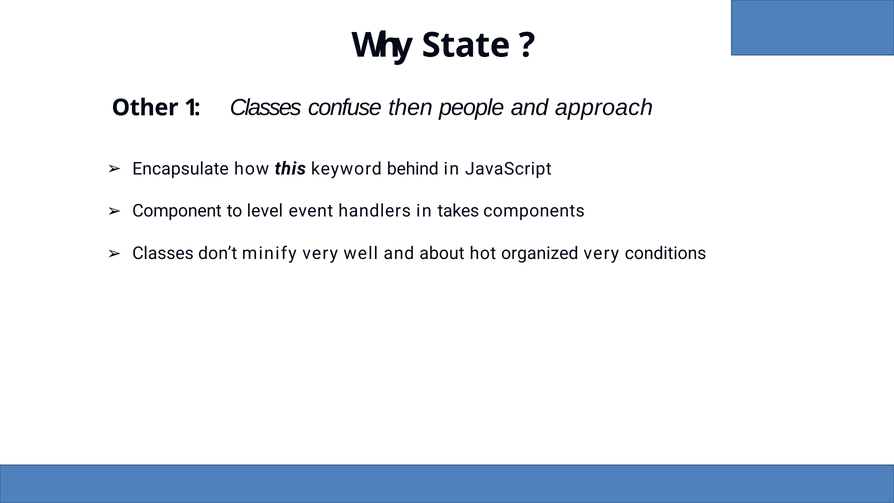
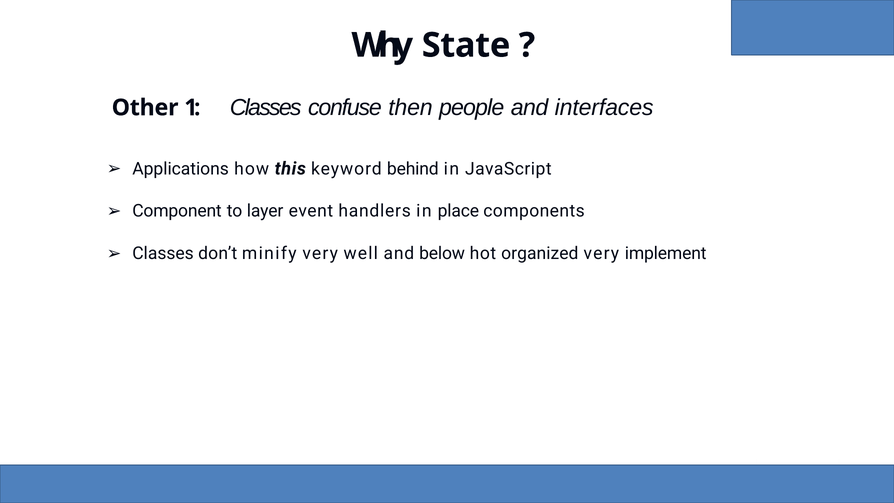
approach: approach -> interfaces (604, 108)
Encapsulate: Encapsulate -> Applications (181, 169)
level: level -> layer (265, 211)
takes: takes -> place (458, 211)
about: about -> below (442, 254)
conditions: conditions -> implement (666, 254)
